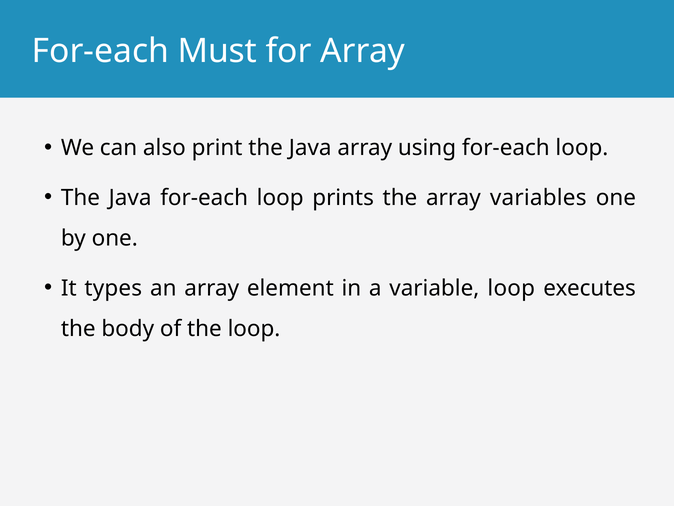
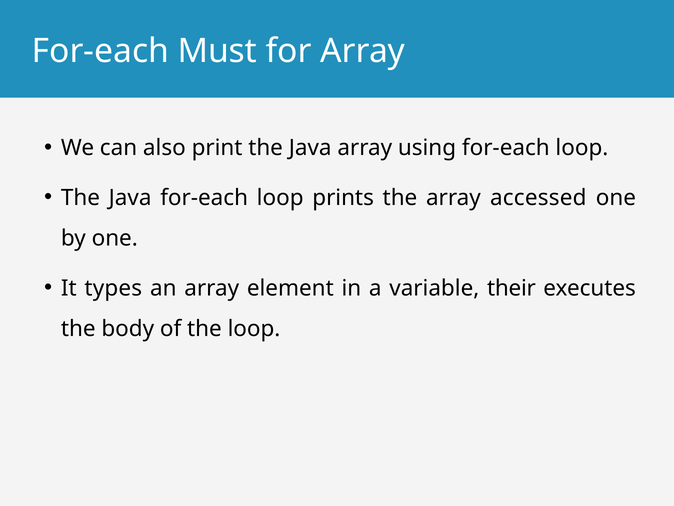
variables: variables -> accessed (538, 198)
variable loop: loop -> their (511, 288)
